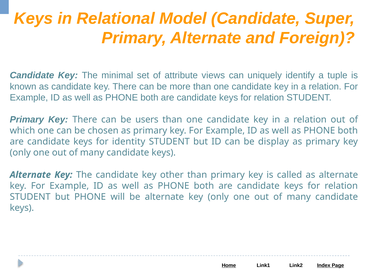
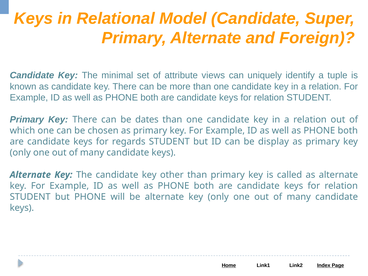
users: users -> dates (147, 120)
identity: identity -> regards (129, 142)
